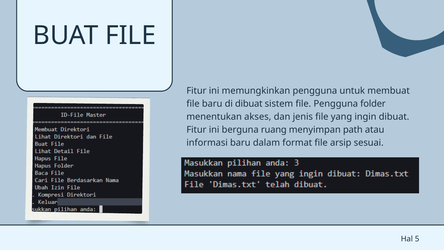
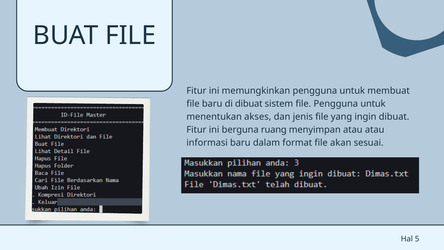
file Pengguna folder: folder -> untuk (373, 104)
menyimpan path: path -> atau (353, 130)
arsip: arsip -> akan (341, 143)
